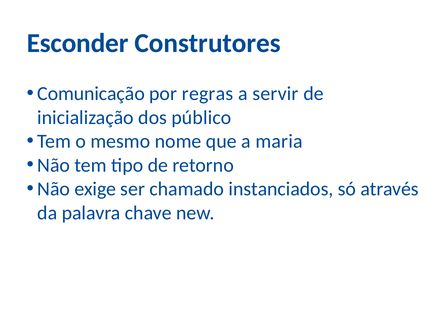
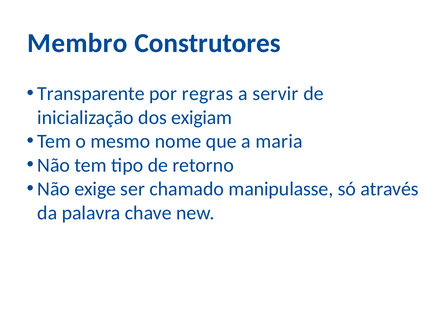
Esconder: Esconder -> Membro (77, 43)
Comunicação: Comunicação -> Transparente (91, 94)
público: público -> exigiam (202, 118)
instanciados: instanciados -> manipulasse (281, 189)
